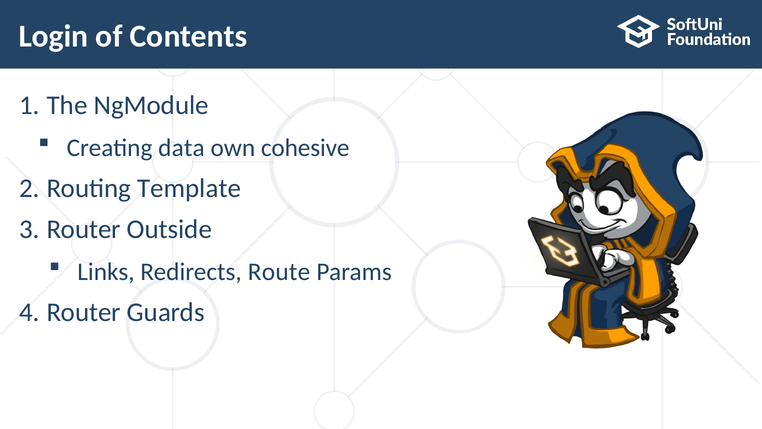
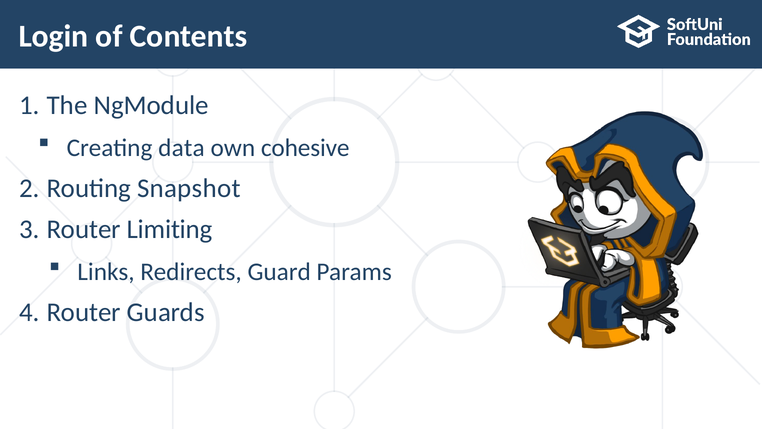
Template: Template -> Snapshot (189, 188)
Outside: Outside -> Limiting (170, 229)
Route: Route -> Guard (279, 272)
